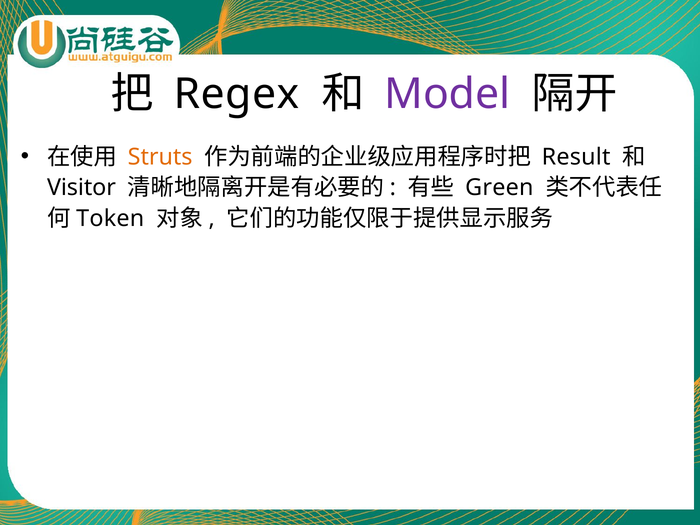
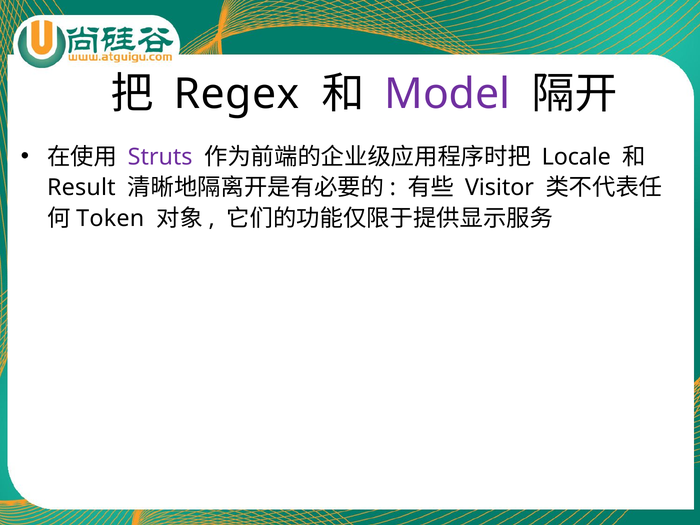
Struts colour: orange -> purple (160, 157)
Result: Result -> Locale (576, 157)
Visitor: Visitor -> Result (81, 188)
Green: Green -> Visitor (499, 188)
